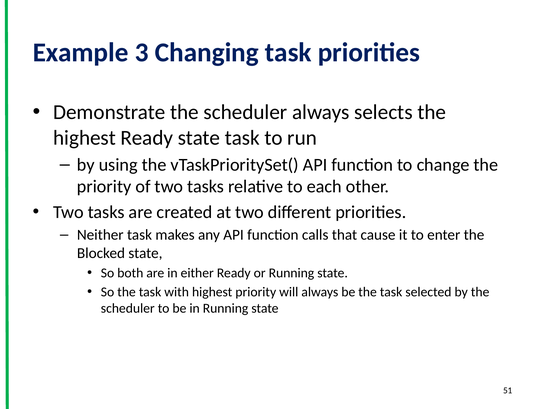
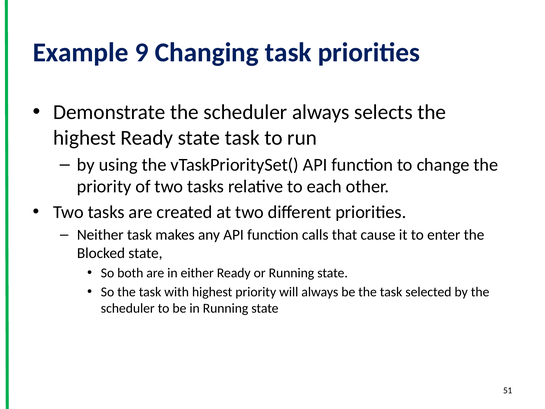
3: 3 -> 9 (142, 52)
